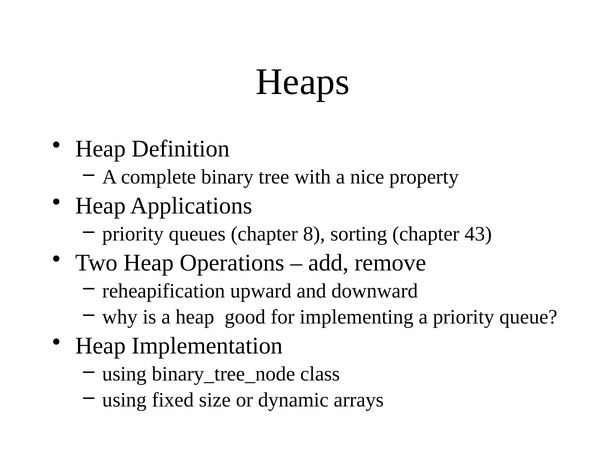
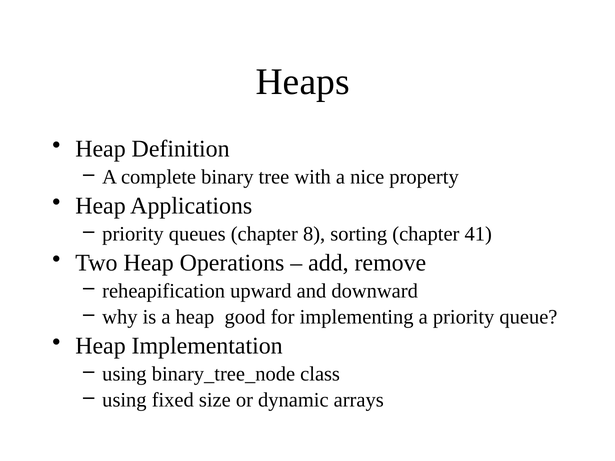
43: 43 -> 41 (478, 234)
